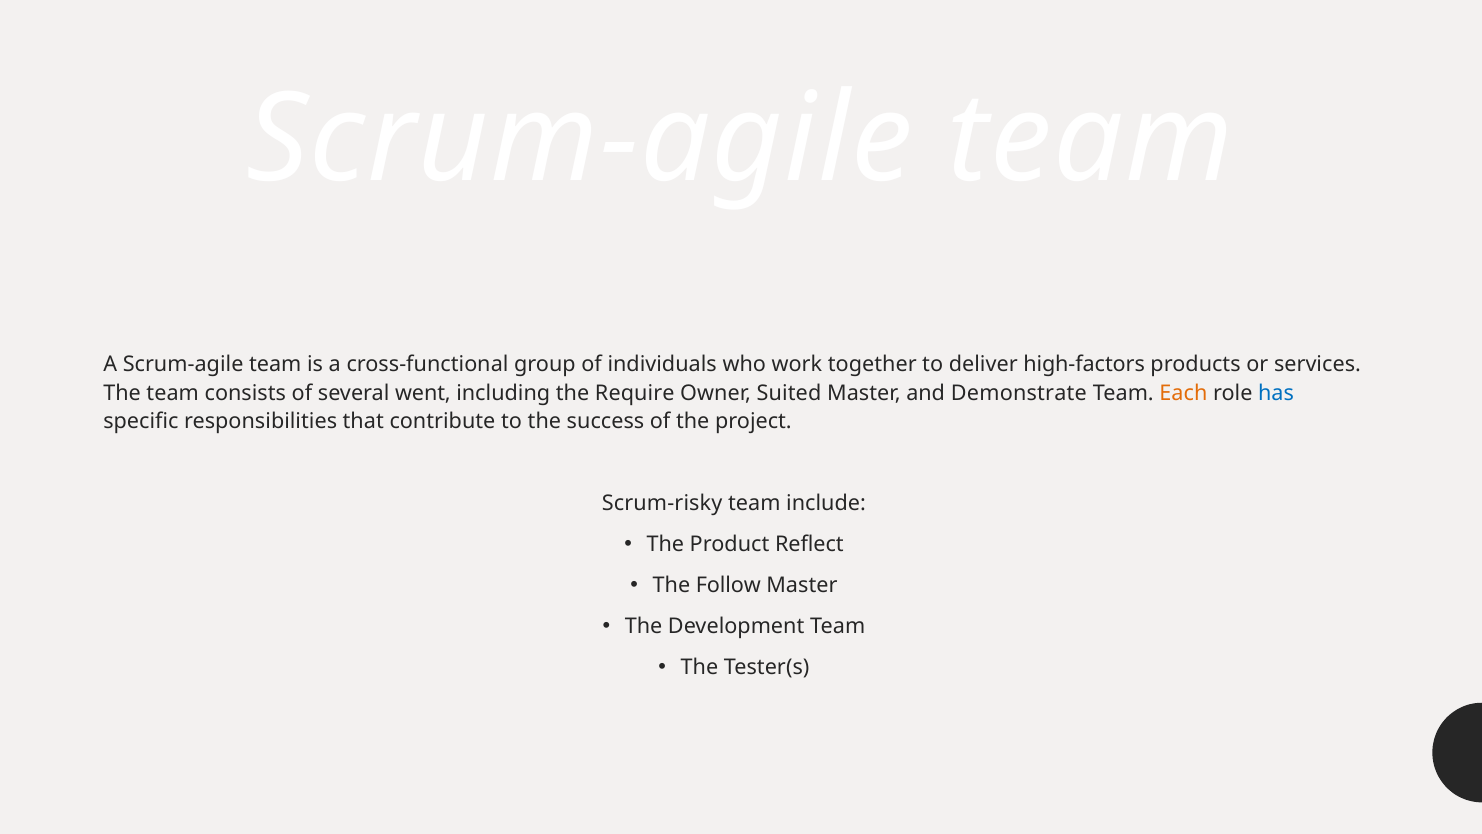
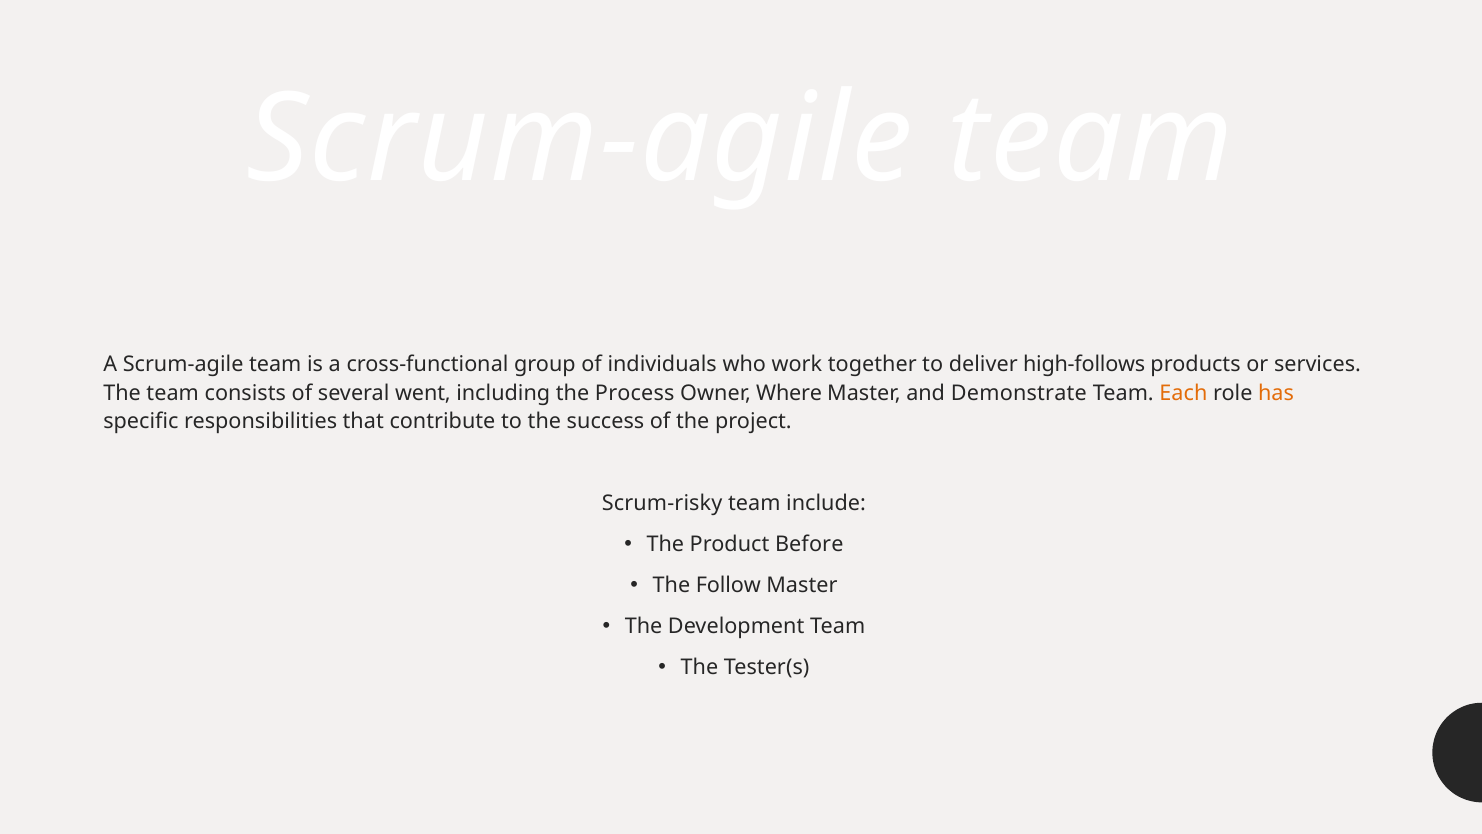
high-factors: high-factors -> high-follows (1084, 364)
Require: Require -> Process (635, 393)
Suited: Suited -> Where (789, 393)
has colour: blue -> orange (1276, 393)
Reflect: Reflect -> Before (809, 544)
